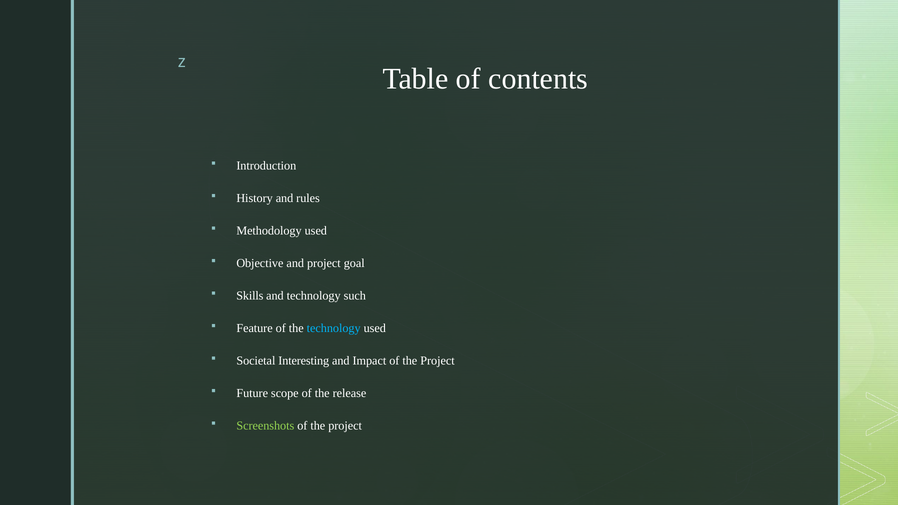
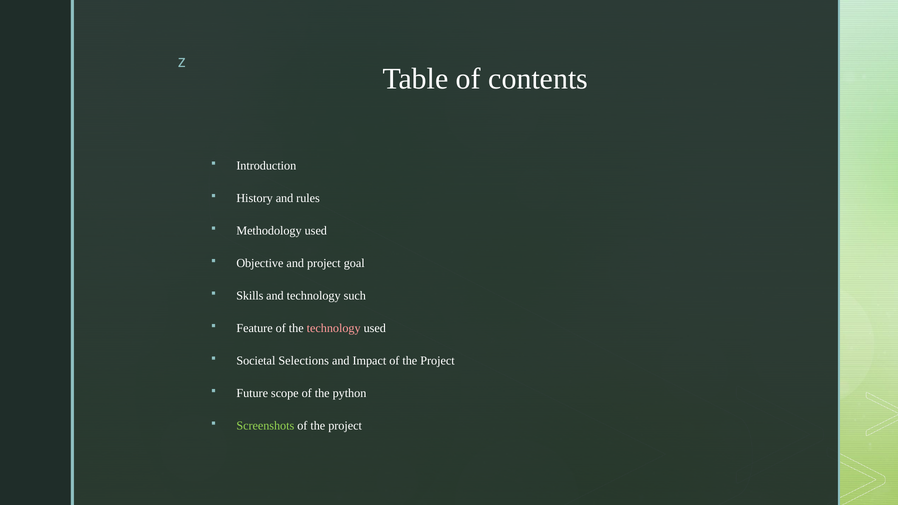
technology colour: light blue -> pink (334, 328)
Interesting: Interesting -> Selections (304, 361)
release: release -> python (349, 393)
